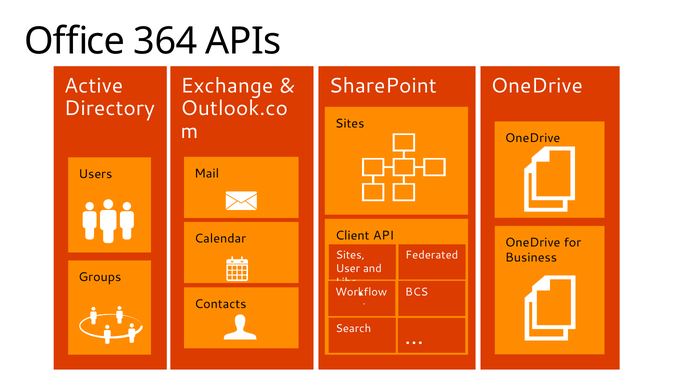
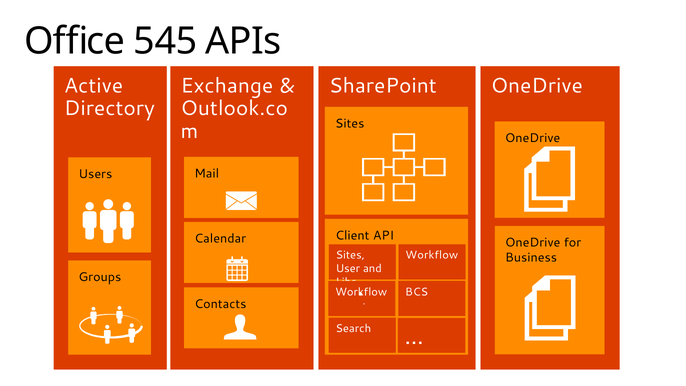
364: 364 -> 545 (166, 41)
Federated: Federated -> Workflow (432, 255)
